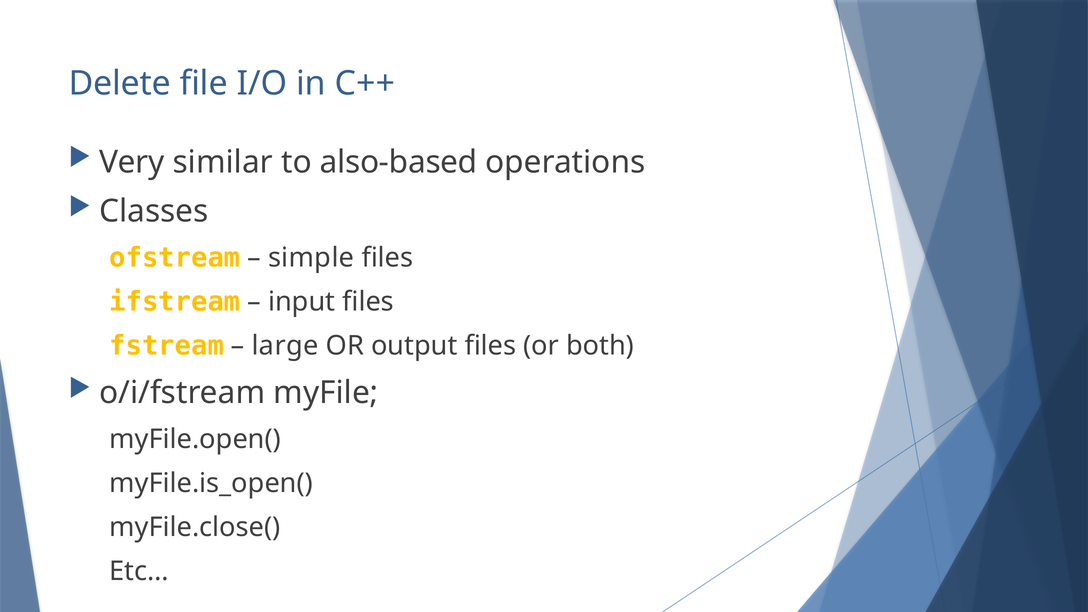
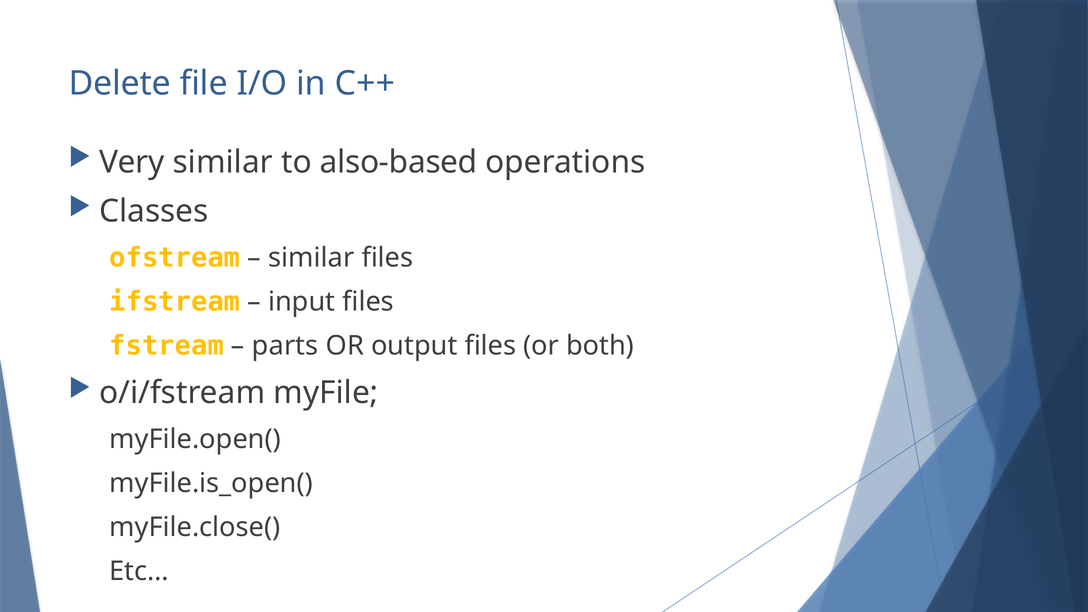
simple: simple -> similar (311, 258)
large: large -> parts (285, 346)
